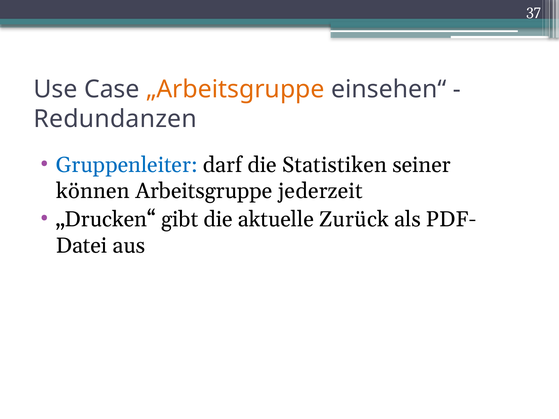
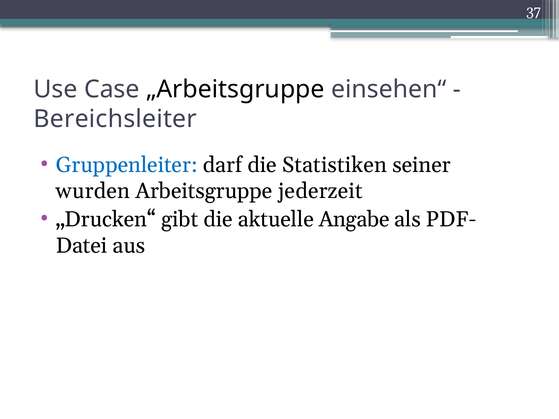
„Arbeitsgruppe colour: orange -> black (235, 89)
Redundanzen: Redundanzen -> Bereichsleiter (115, 119)
können: können -> wurden (93, 191)
Zurück: Zurück -> Angabe (354, 220)
